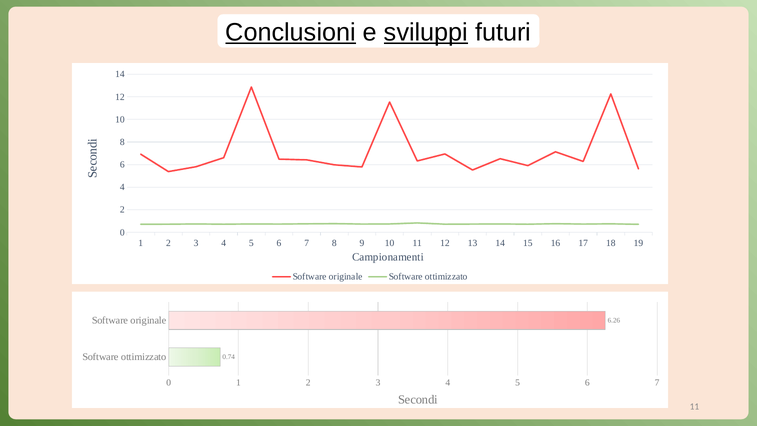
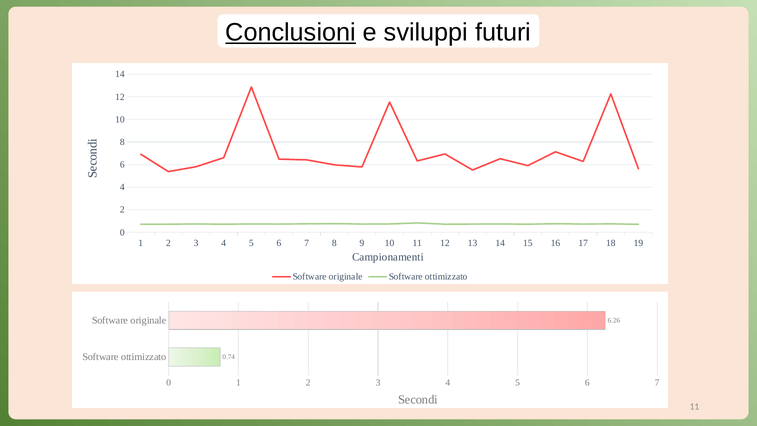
sviluppi underline: present -> none (426, 33)
